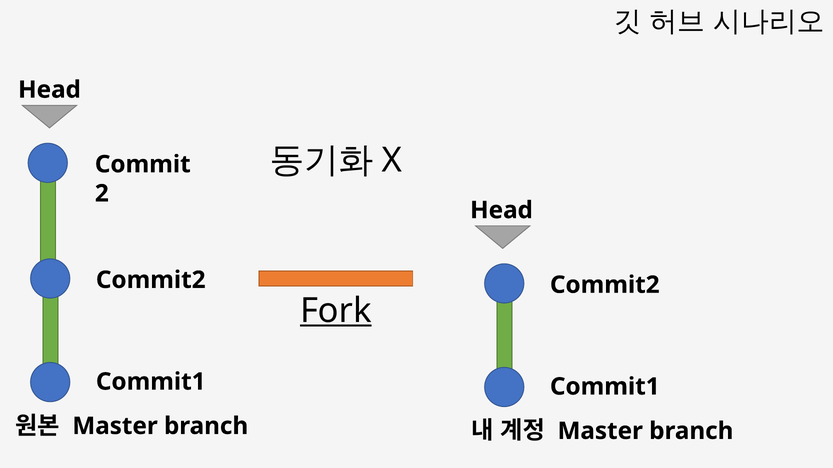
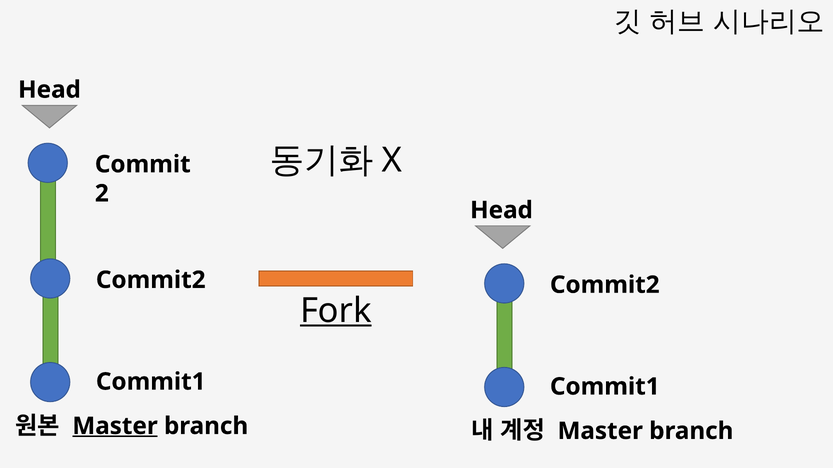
Master underline: none -> present (115, 427)
